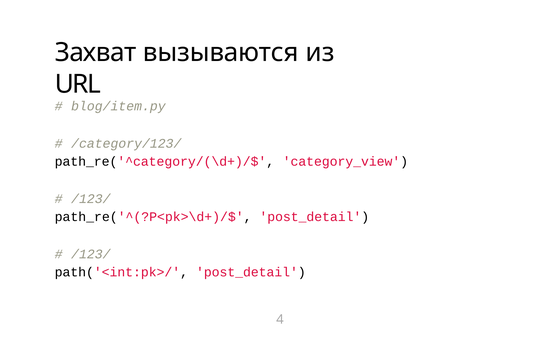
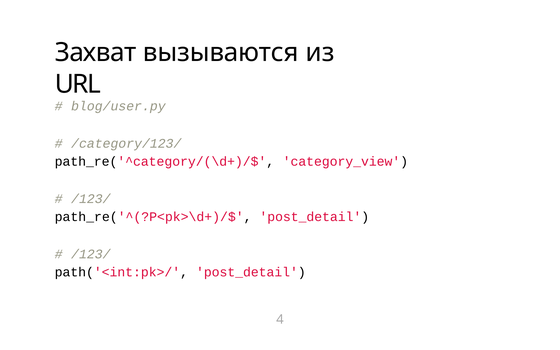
blog/item.py: blog/item.py -> blog/user.py (118, 106)
